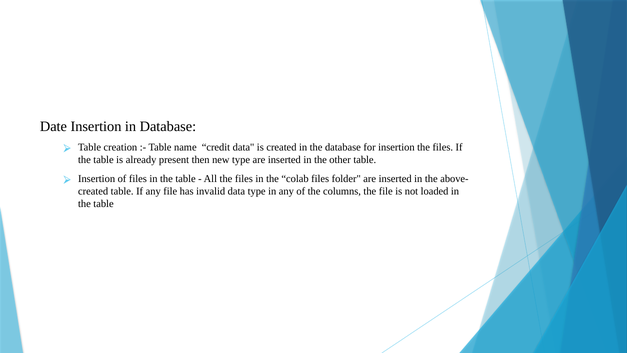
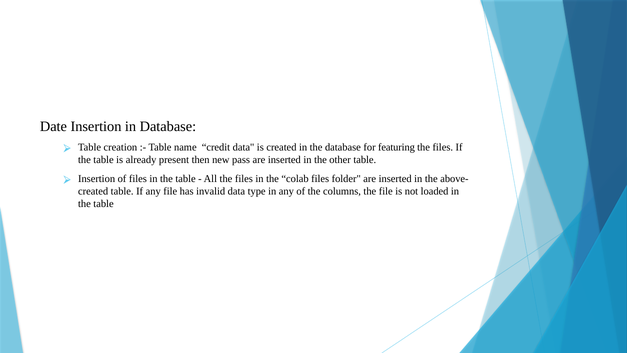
for insertion: insertion -> featuring (396, 147)
new type: type -> pass (241, 160)
